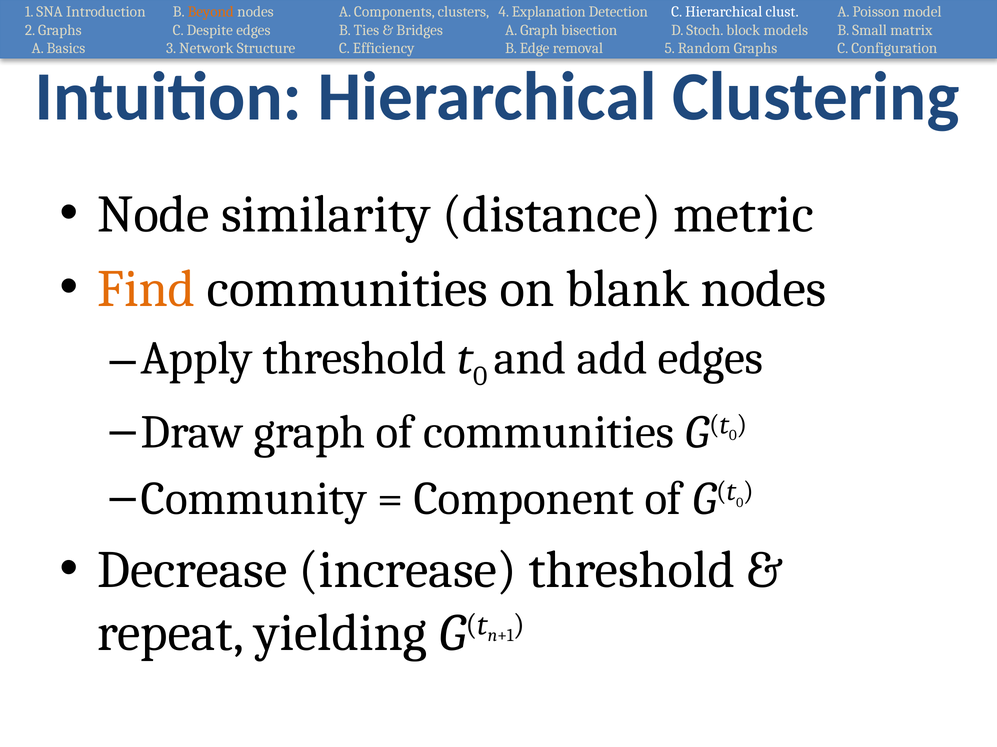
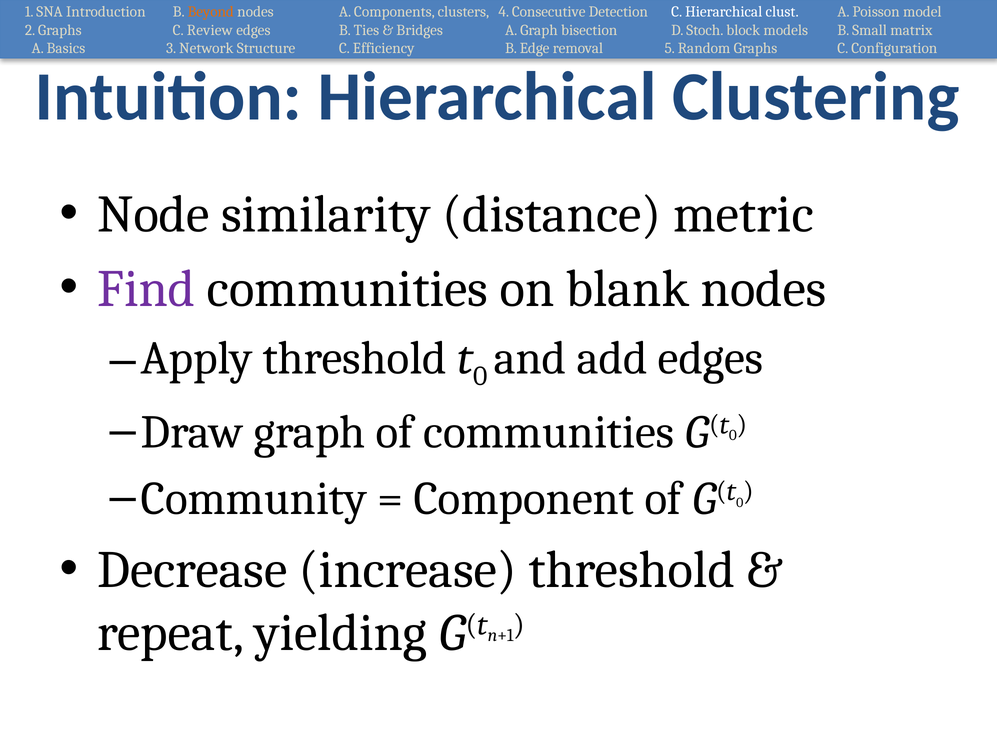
Explanation: Explanation -> Consecutive (549, 12)
Despite: Despite -> Review (210, 30)
Find colour: orange -> purple (146, 289)
